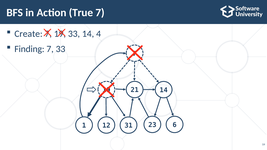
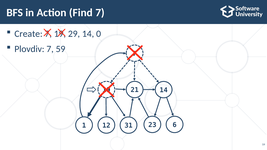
True: True -> Find (81, 13)
33: 33 -> 29 (74, 34)
4: 4 -> 0 (99, 34)
Finding: Finding -> Plovdiv (29, 49)
33: 33 -> 59 (61, 49)
